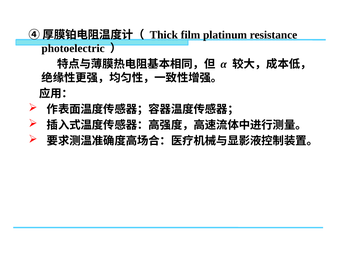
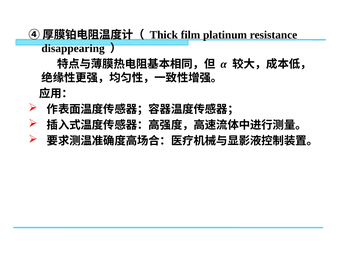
photoelectric: photoelectric -> disappearing (73, 49)
